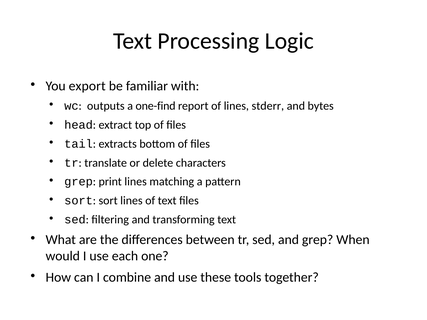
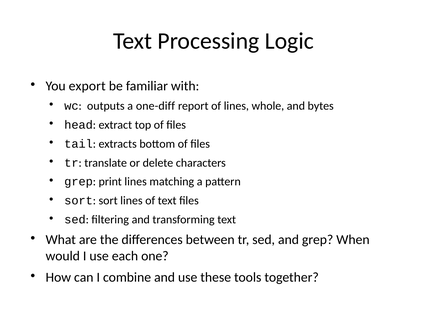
one-find: one-find -> one-diff (155, 106)
stderr: stderr -> whole (268, 106)
